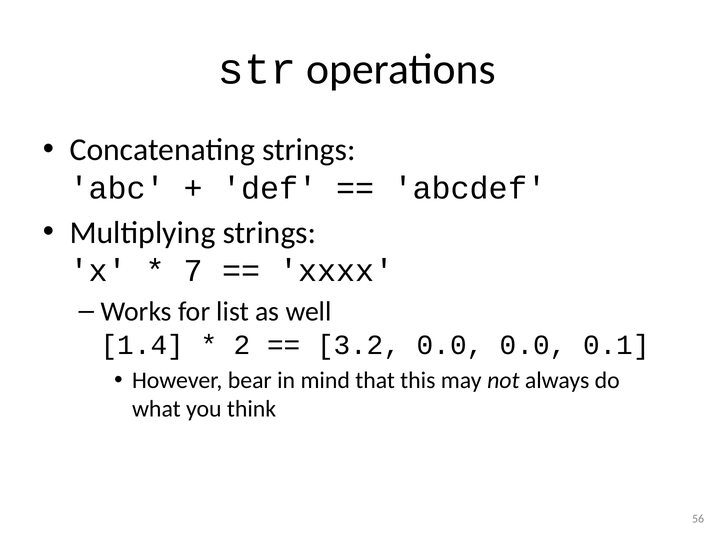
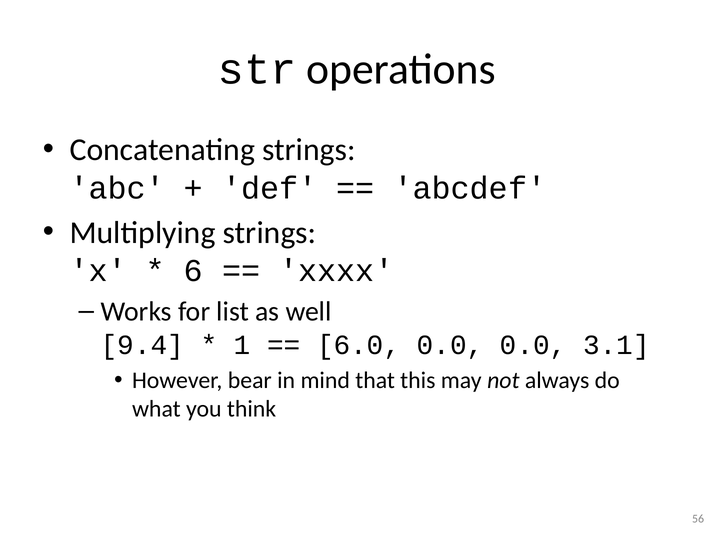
7: 7 -> 6 (193, 270)
1.4: 1.4 -> 9.4 (142, 345)
2: 2 -> 1 (242, 345)
3.2: 3.2 -> 6.0 (359, 345)
0.1: 0.1 -> 3.1 (616, 345)
